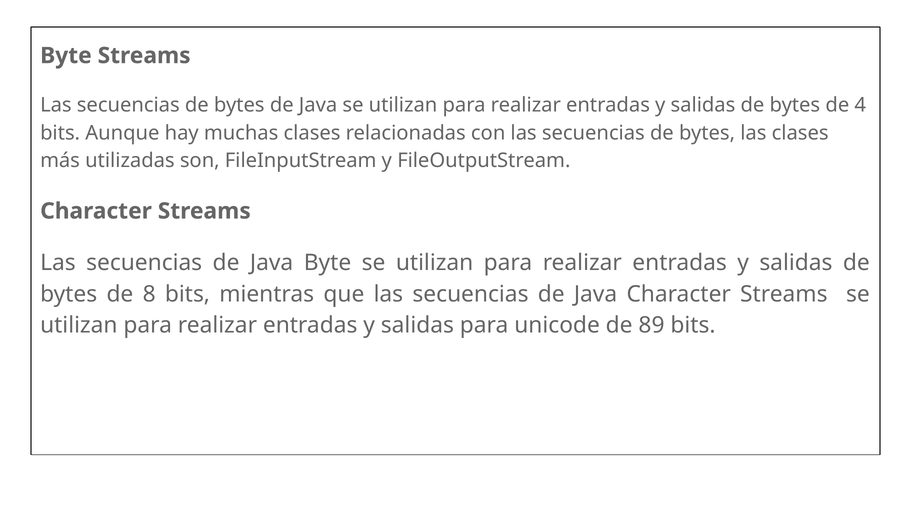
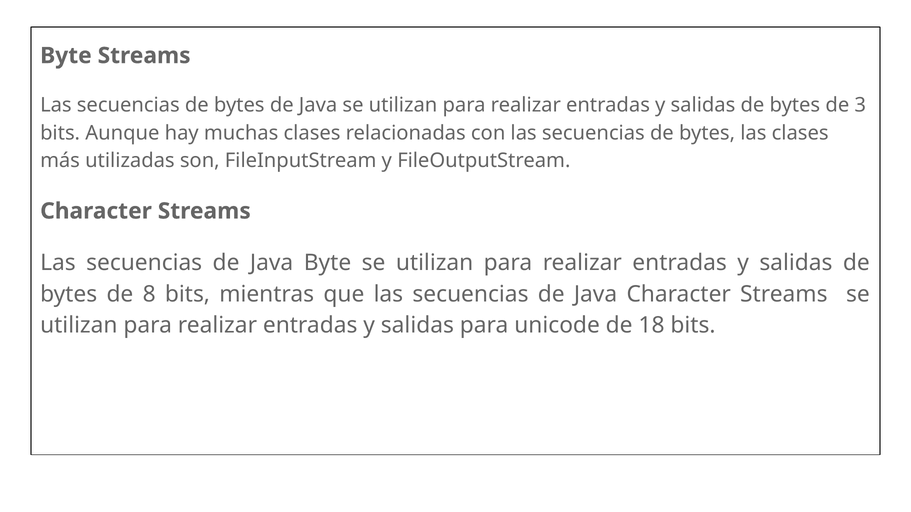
4: 4 -> 3 (860, 105)
89: 89 -> 18 (652, 326)
